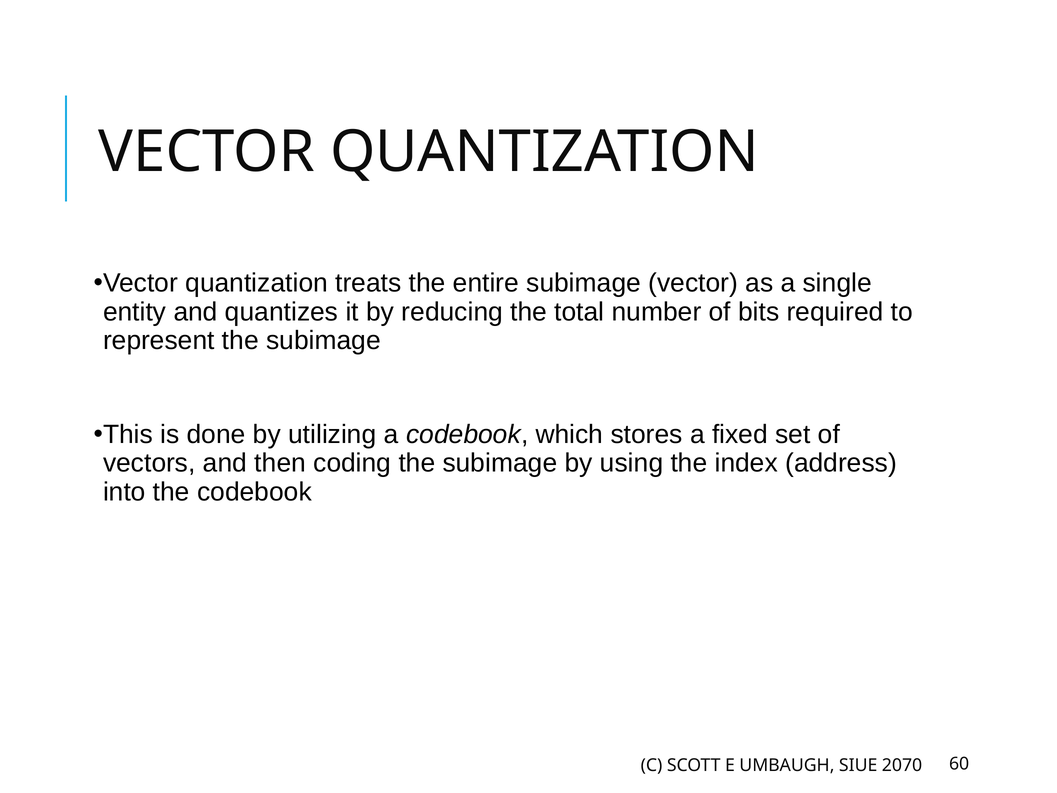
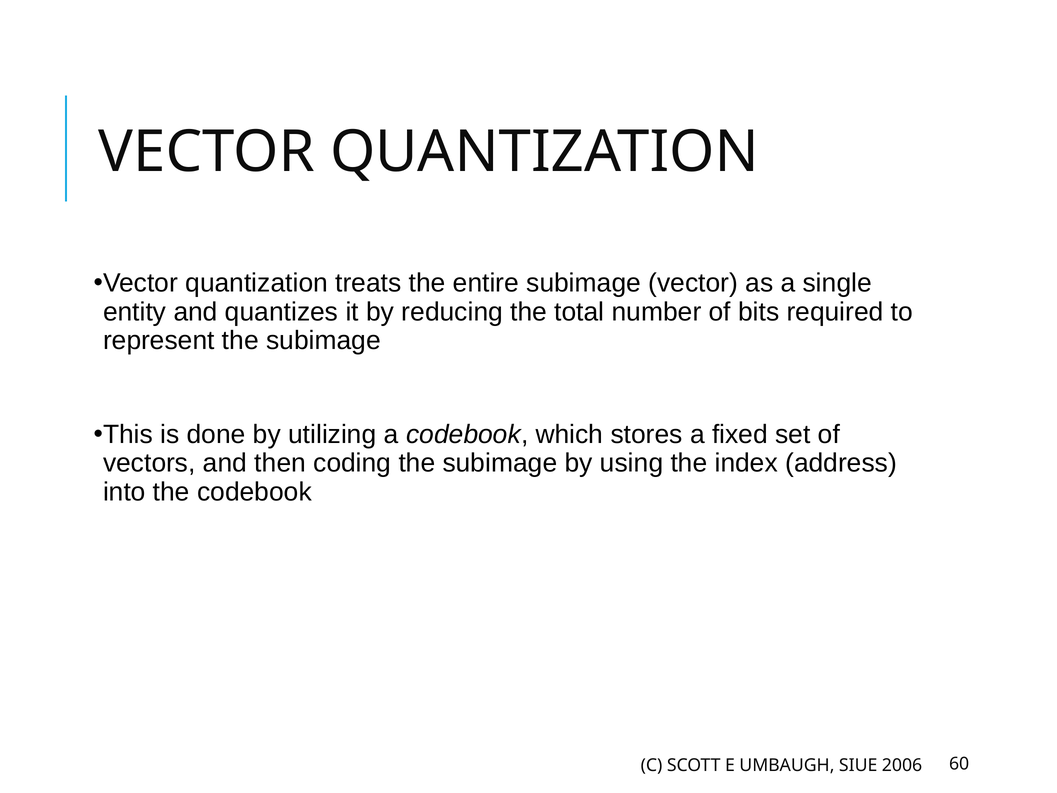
2070: 2070 -> 2006 (902, 765)
